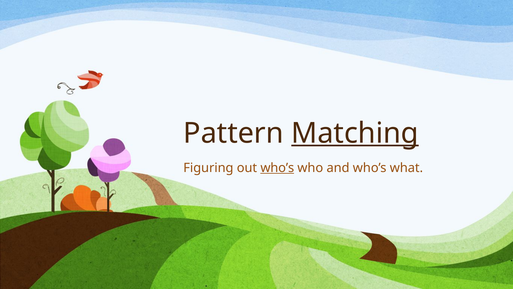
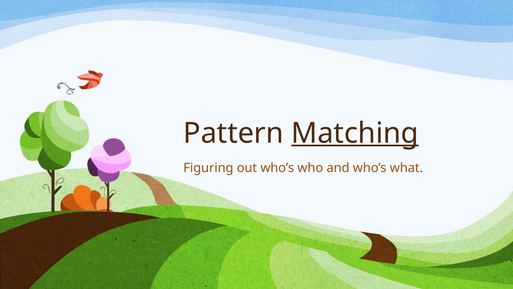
who’s underline: present -> none (277, 168)
